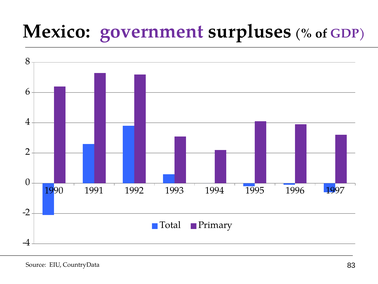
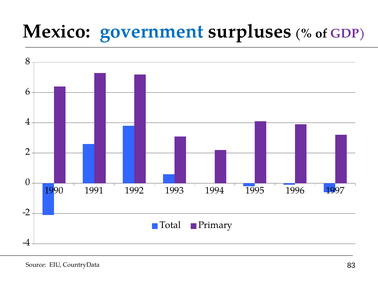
government colour: purple -> blue (152, 31)
